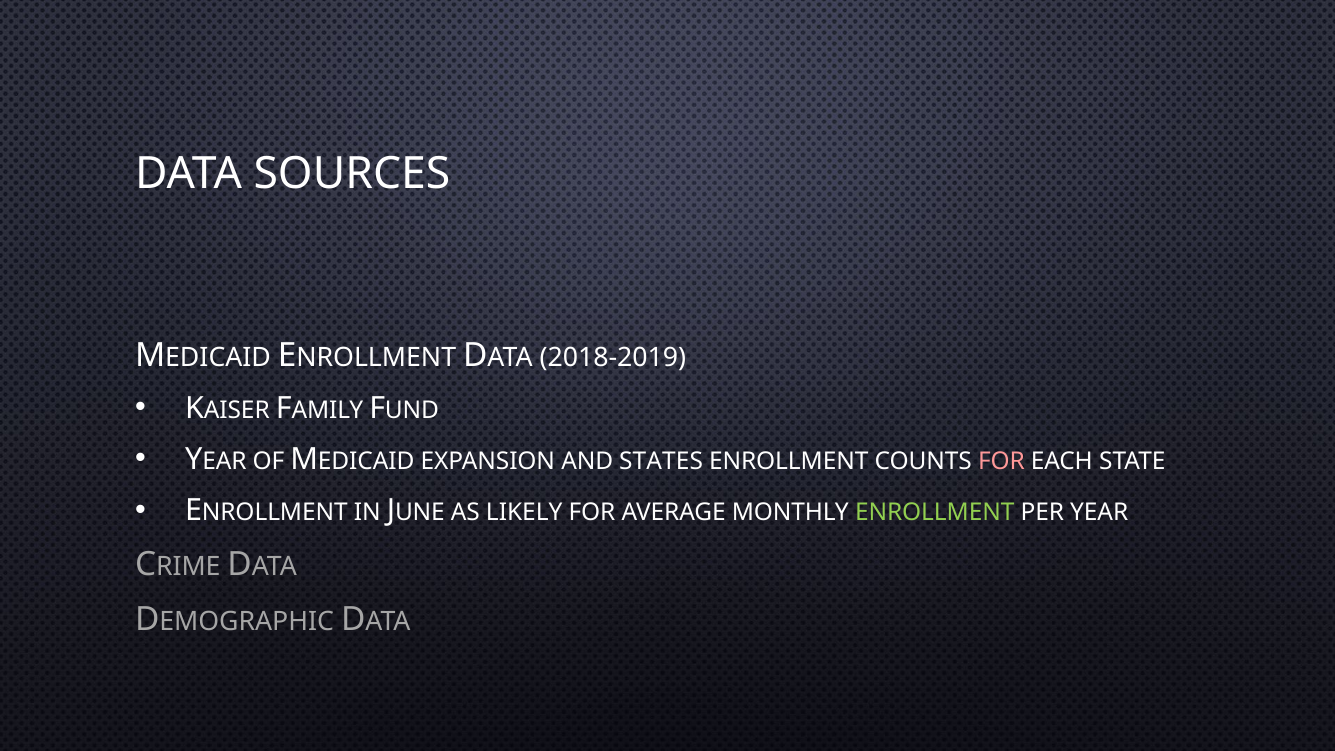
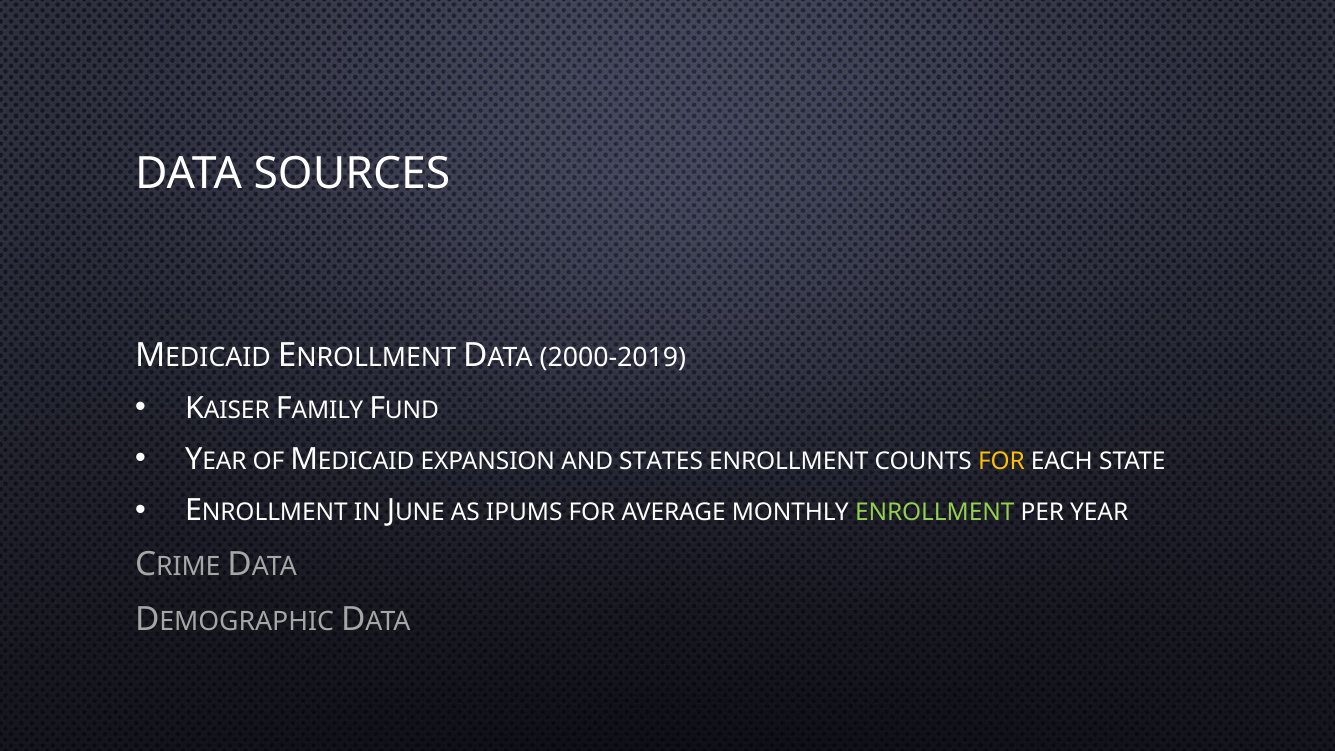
2018-2019: 2018-2019 -> 2000-2019 (613, 358)
FOR colour: pink -> yellow (1001, 461)
LIKELY: LIKELY -> IPUMS (524, 513)
